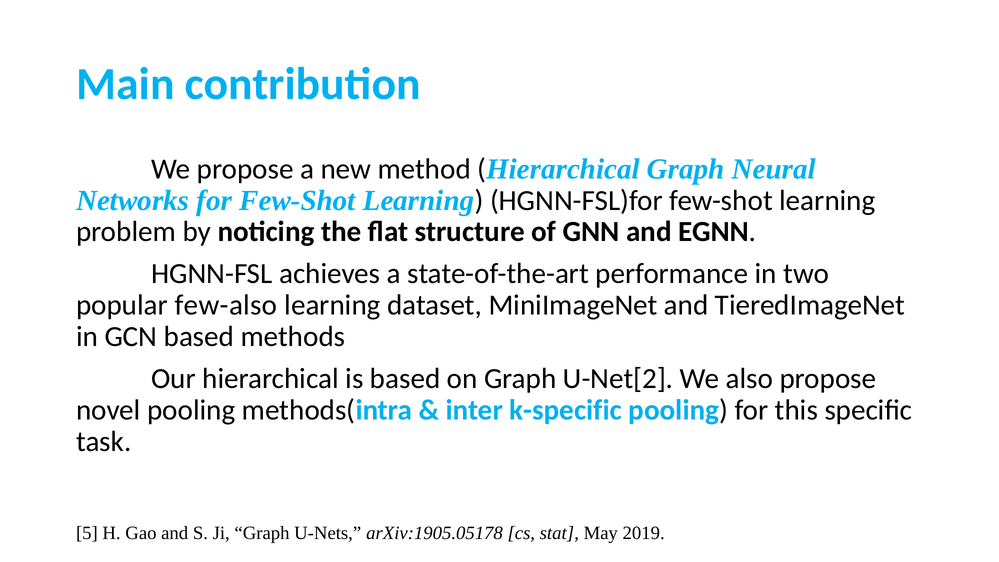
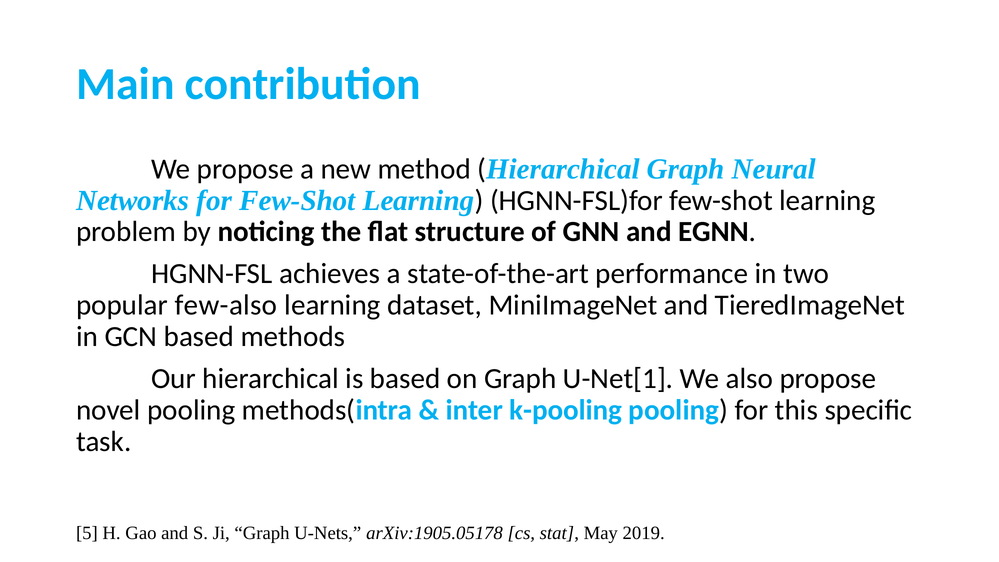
U-Net[2: U-Net[2 -> U-Net[1 (618, 379)
k-specific: k-specific -> k-pooling (566, 410)
